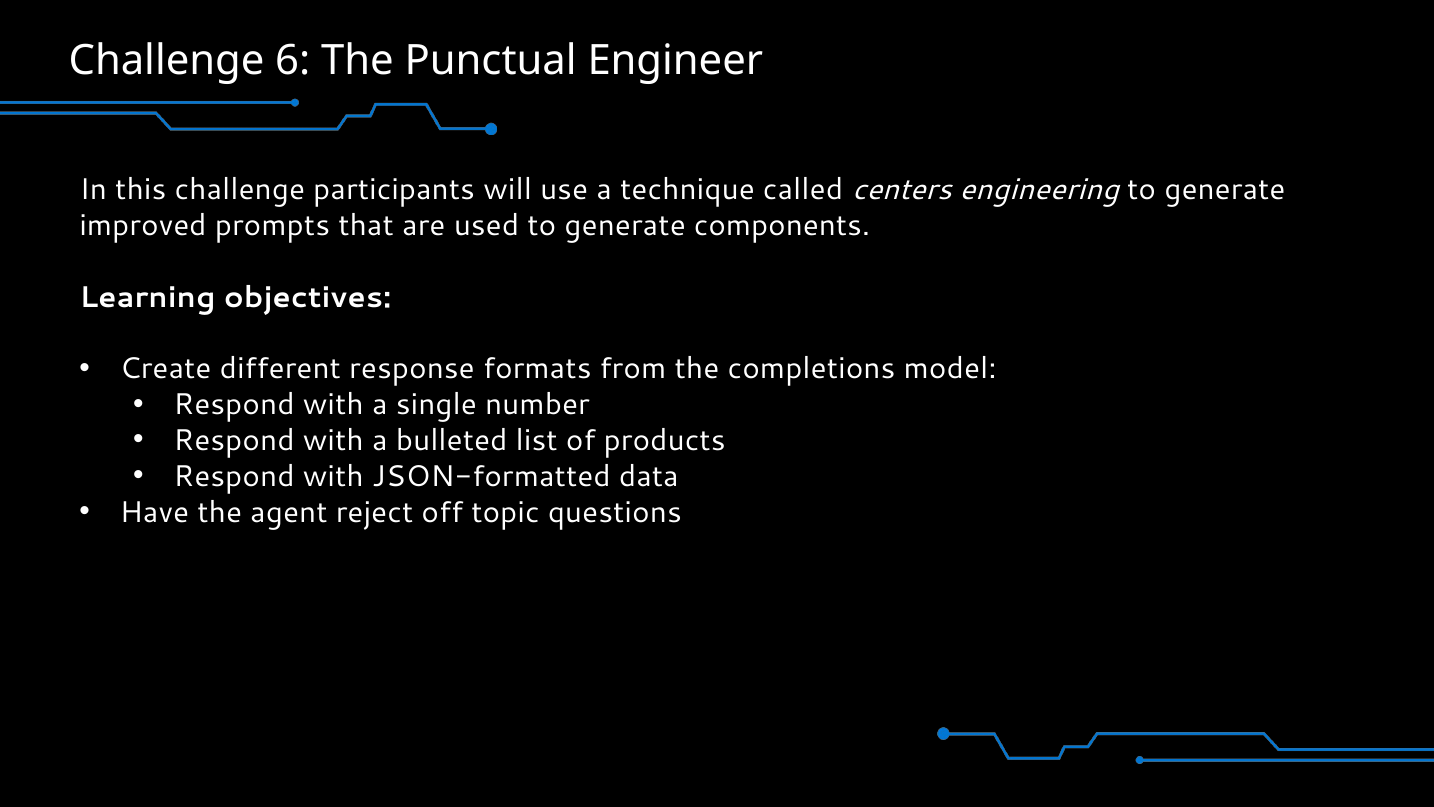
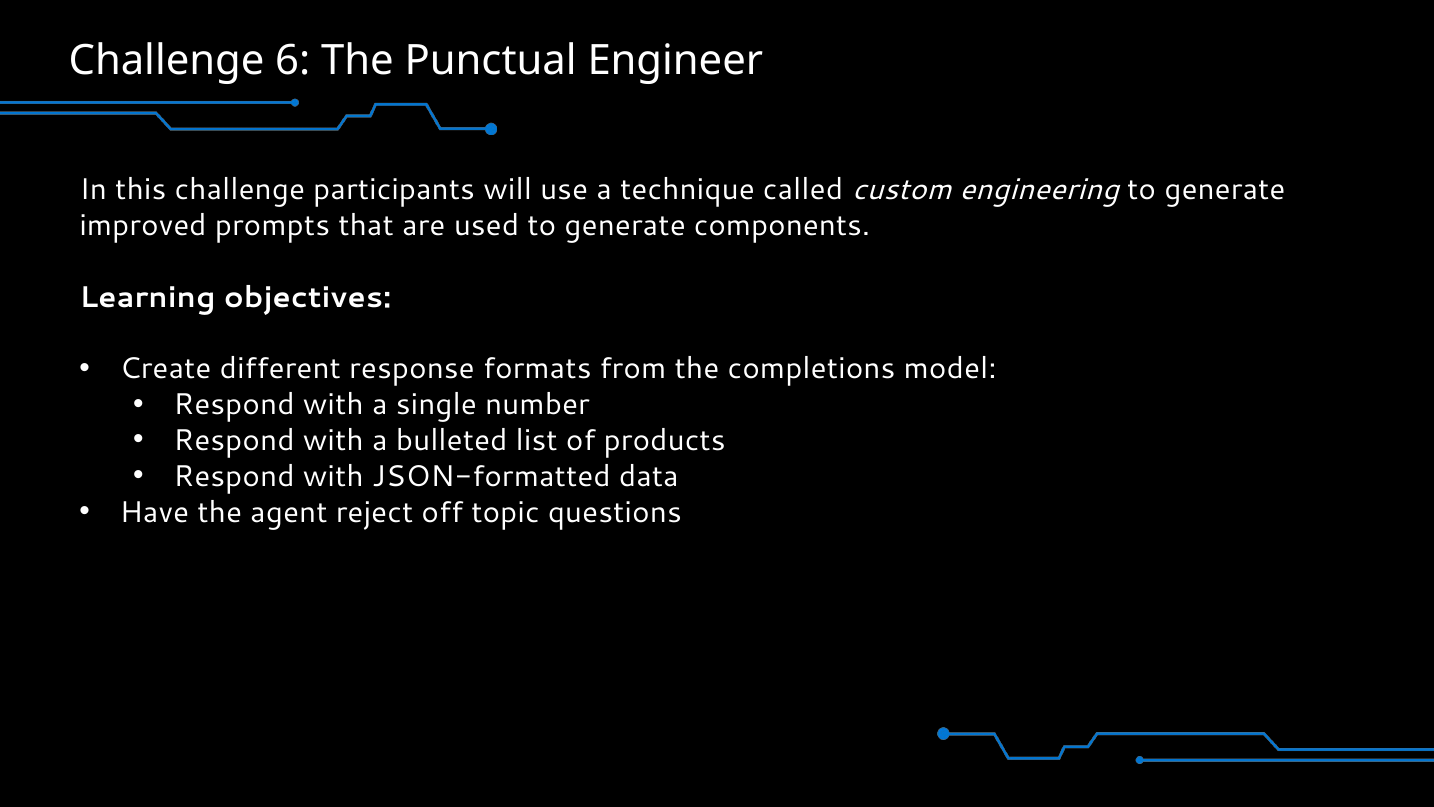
centers: centers -> custom (902, 189)
